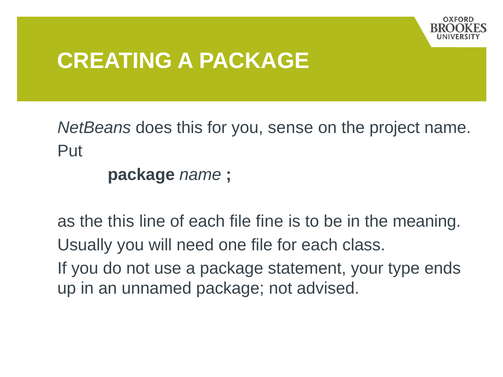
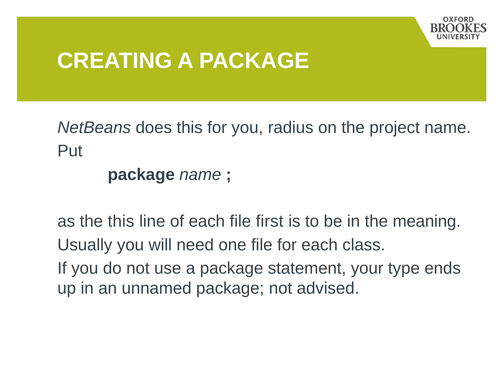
sense: sense -> radius (291, 128)
fine: fine -> first (270, 222)
